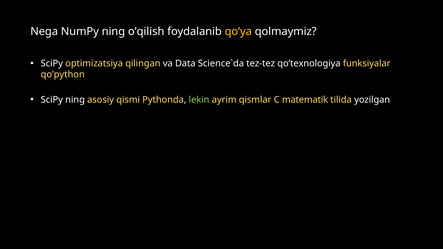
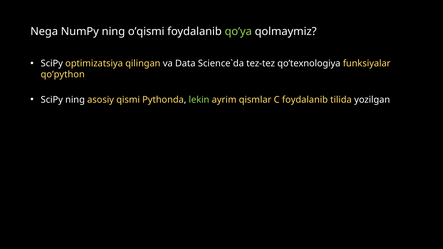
o’qilish: o’qilish -> o’qismi (146, 31)
qo’ya colour: yellow -> light green (238, 31)
C matematik: matematik -> foydalanib (305, 100)
